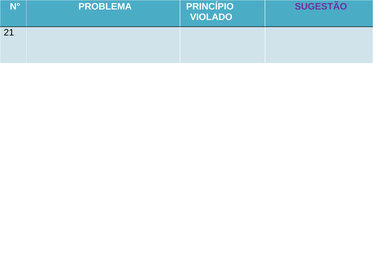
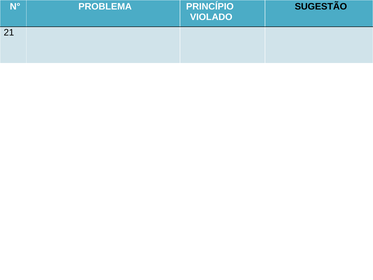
SUGESTÃO colour: purple -> black (321, 7)
